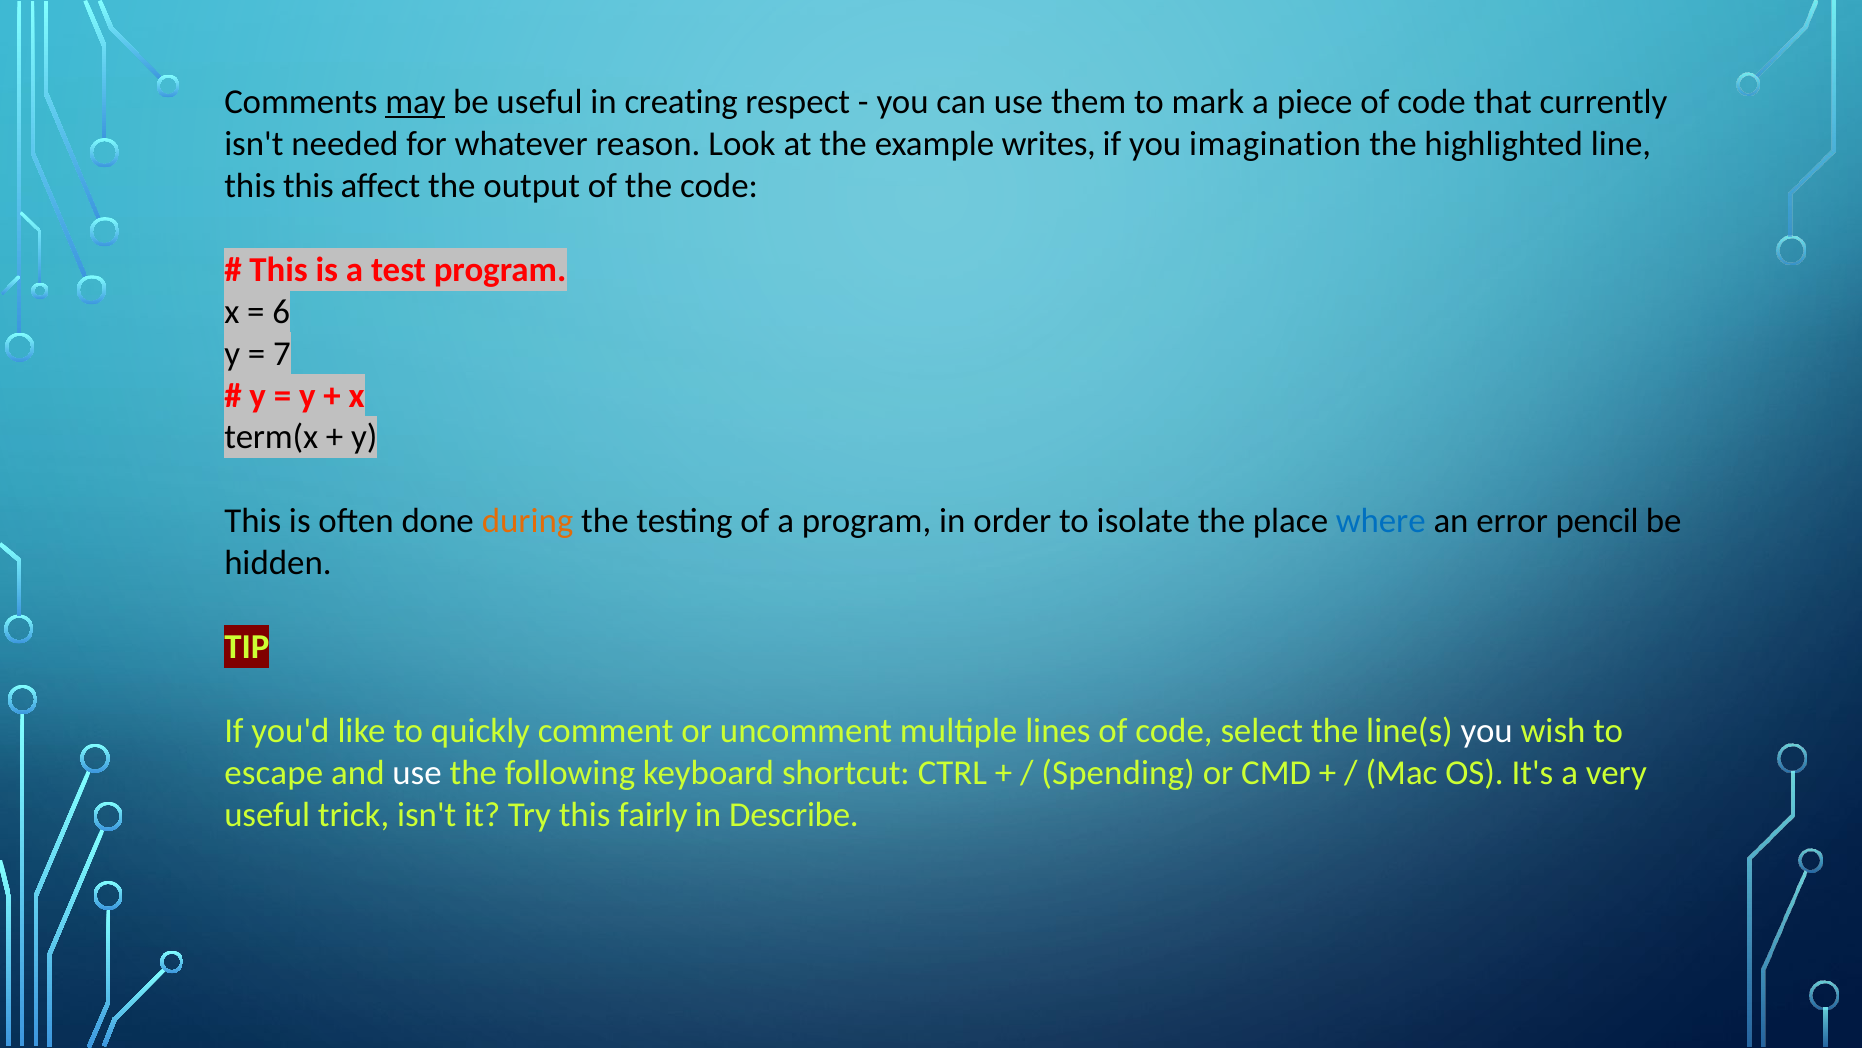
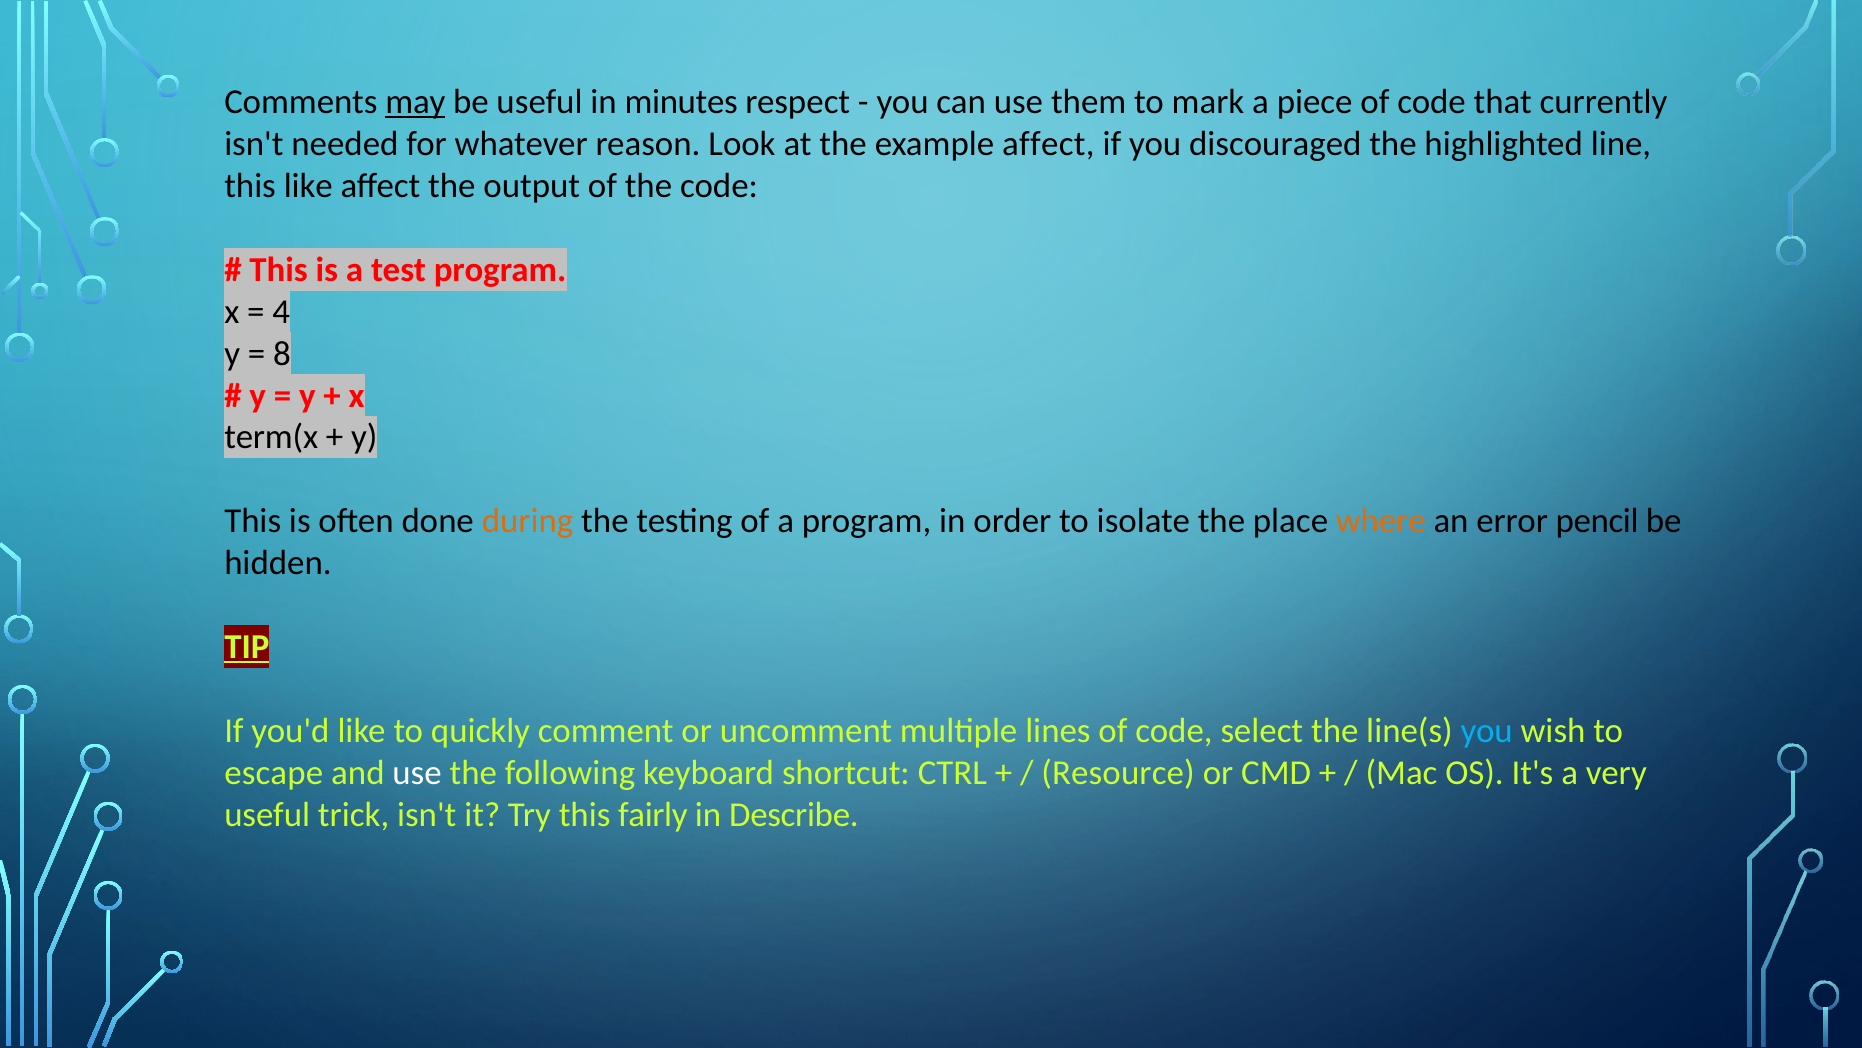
creating: creating -> minutes (681, 102)
example writes: writes -> affect (1048, 144)
imagination: imagination -> discouraged (1275, 144)
this this: this -> like (308, 186)
6: 6 -> 4 (281, 311)
7: 7 -> 8 (282, 353)
where colour: blue -> orange (1381, 521)
TIP underline: none -> present (247, 647)
you colour: white -> light blue (1487, 730)
Spending: Spending -> Resource (1118, 772)
